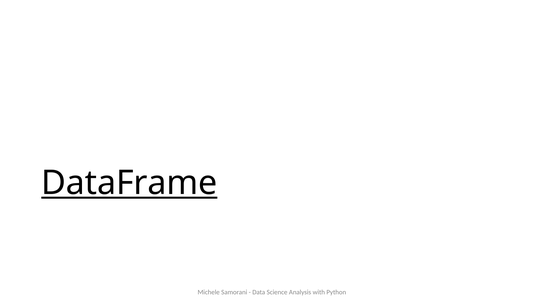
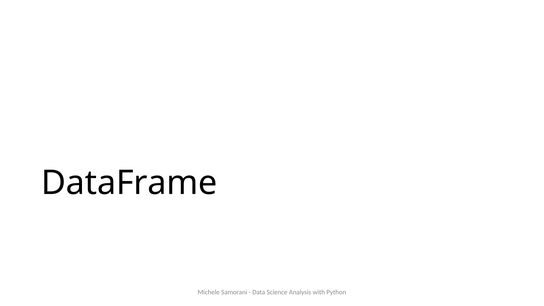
DataFrame underline: present -> none (129, 183)
